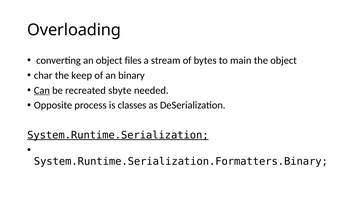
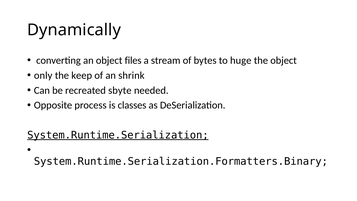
Overloading: Overloading -> Dynamically (74, 30)
main: main -> huge (241, 60)
char: char -> only (43, 75)
binary: binary -> shrink (131, 75)
Can underline: present -> none (42, 90)
